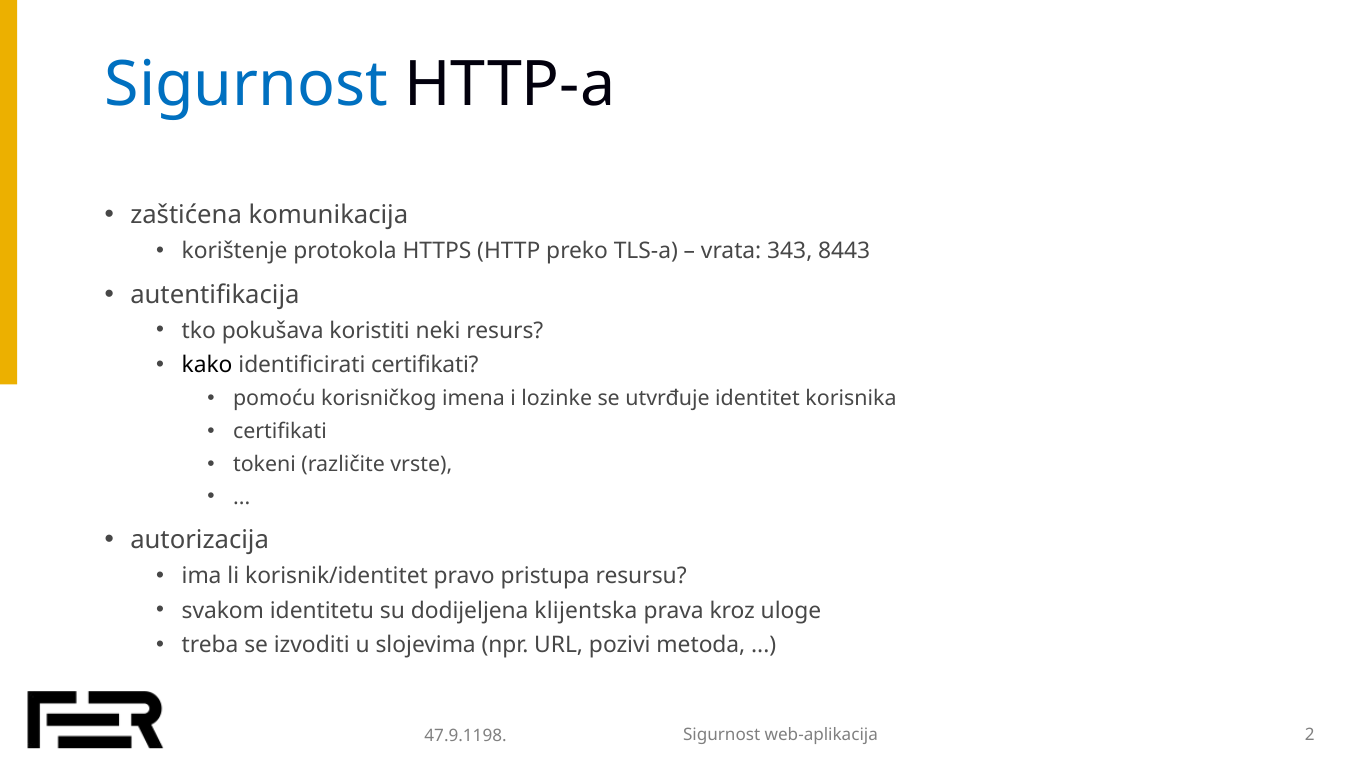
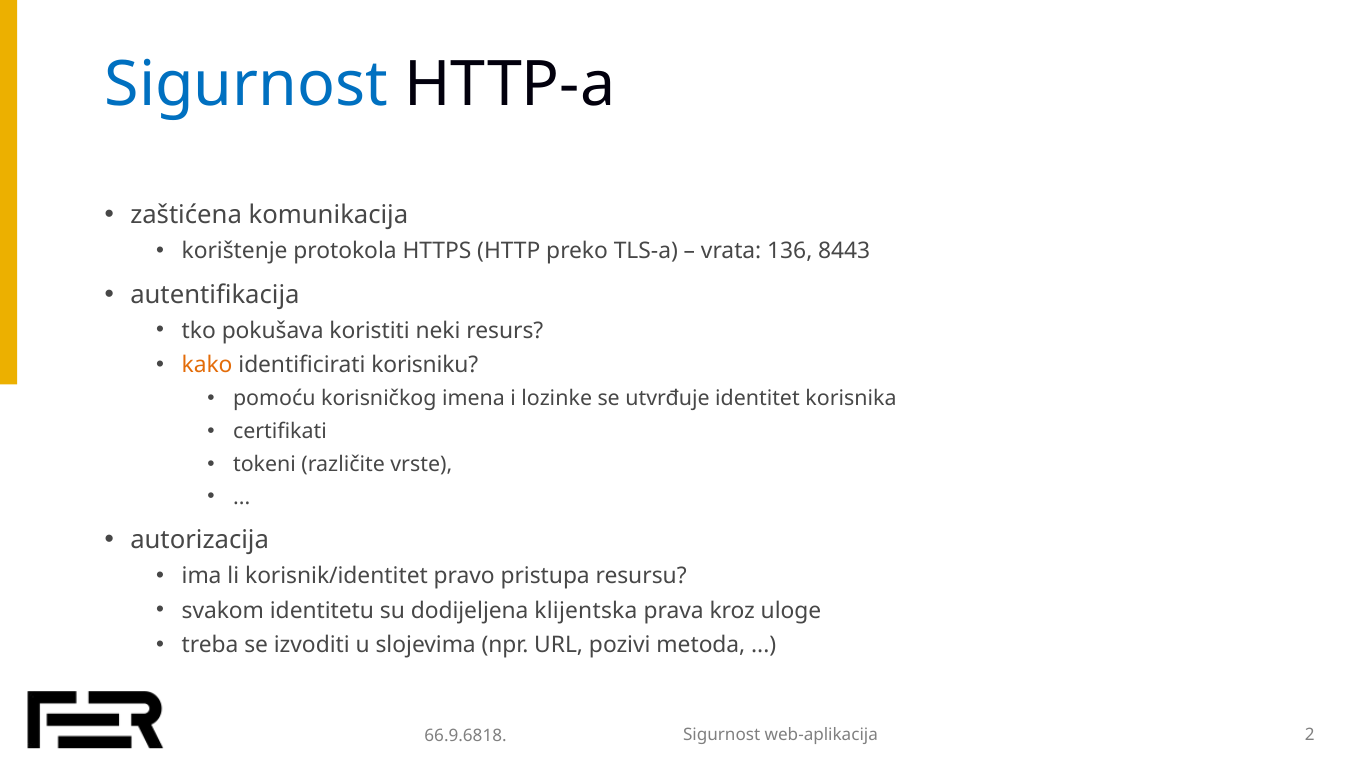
343: 343 -> 136 (790, 251)
kako colour: black -> orange (207, 365)
identificirati certifikati: certifikati -> korisniku (425, 365)
47.9.1198: 47.9.1198 -> 66.9.6818 (466, 736)
